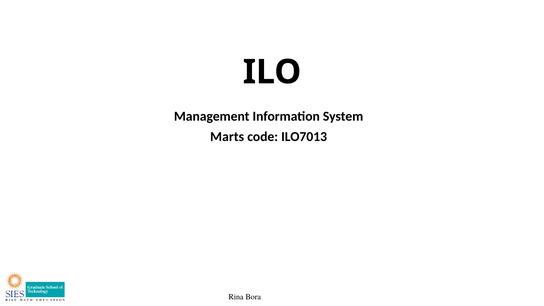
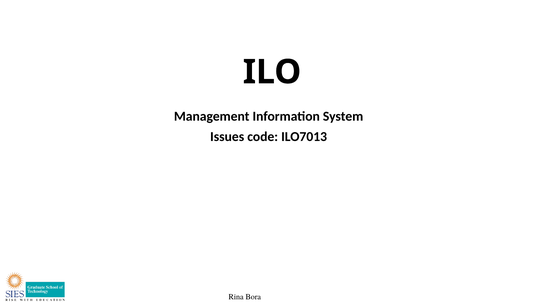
Marts: Marts -> Issues (227, 137)
